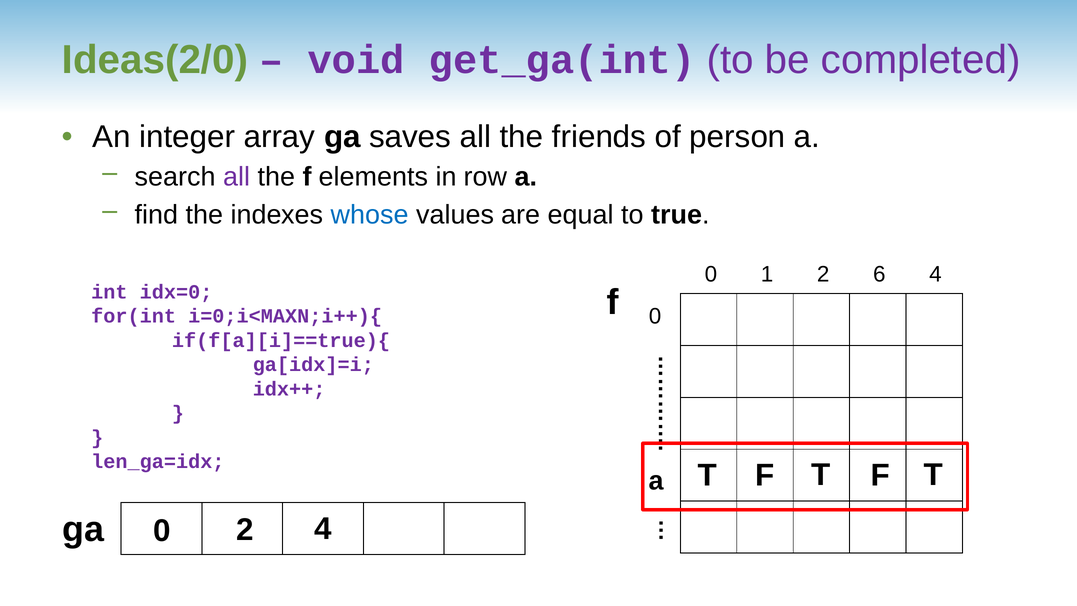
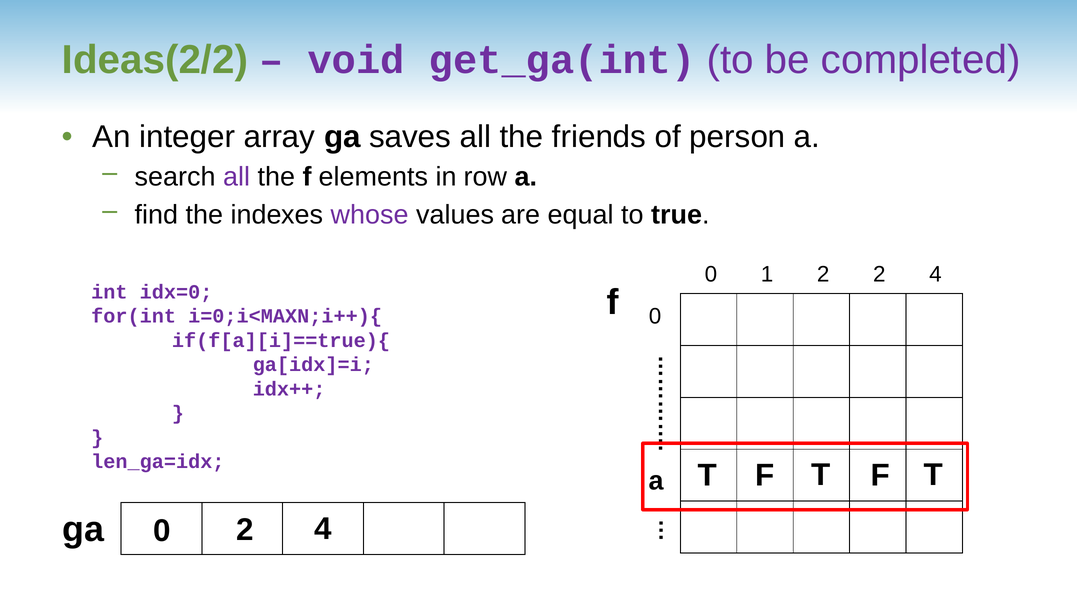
Ideas(2/0: Ideas(2/0 -> Ideas(2/2 (155, 60)
whose colour: blue -> purple (370, 215)
2 6: 6 -> 2 (879, 274)
